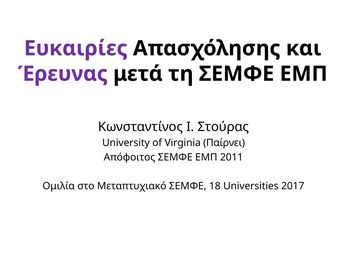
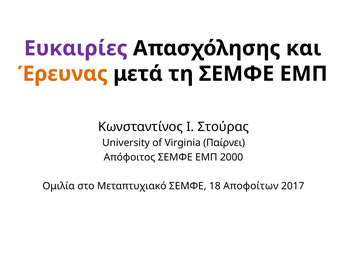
Έρευνας colour: purple -> orange (63, 74)
2011: 2011 -> 2000 (232, 157)
Universities: Universities -> Αποφοίτων (251, 186)
